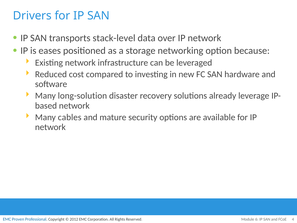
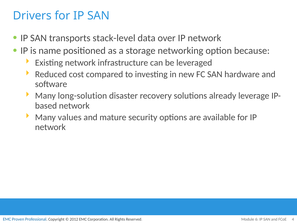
eases: eases -> name (50, 51)
cables: cables -> values (70, 117)
